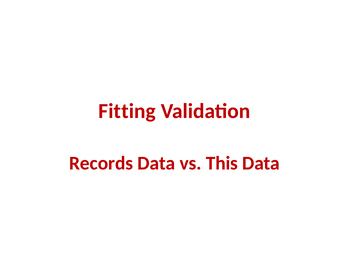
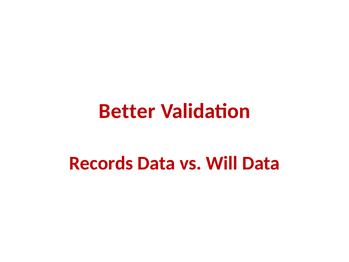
Fitting: Fitting -> Better (127, 111)
This: This -> Will (222, 163)
